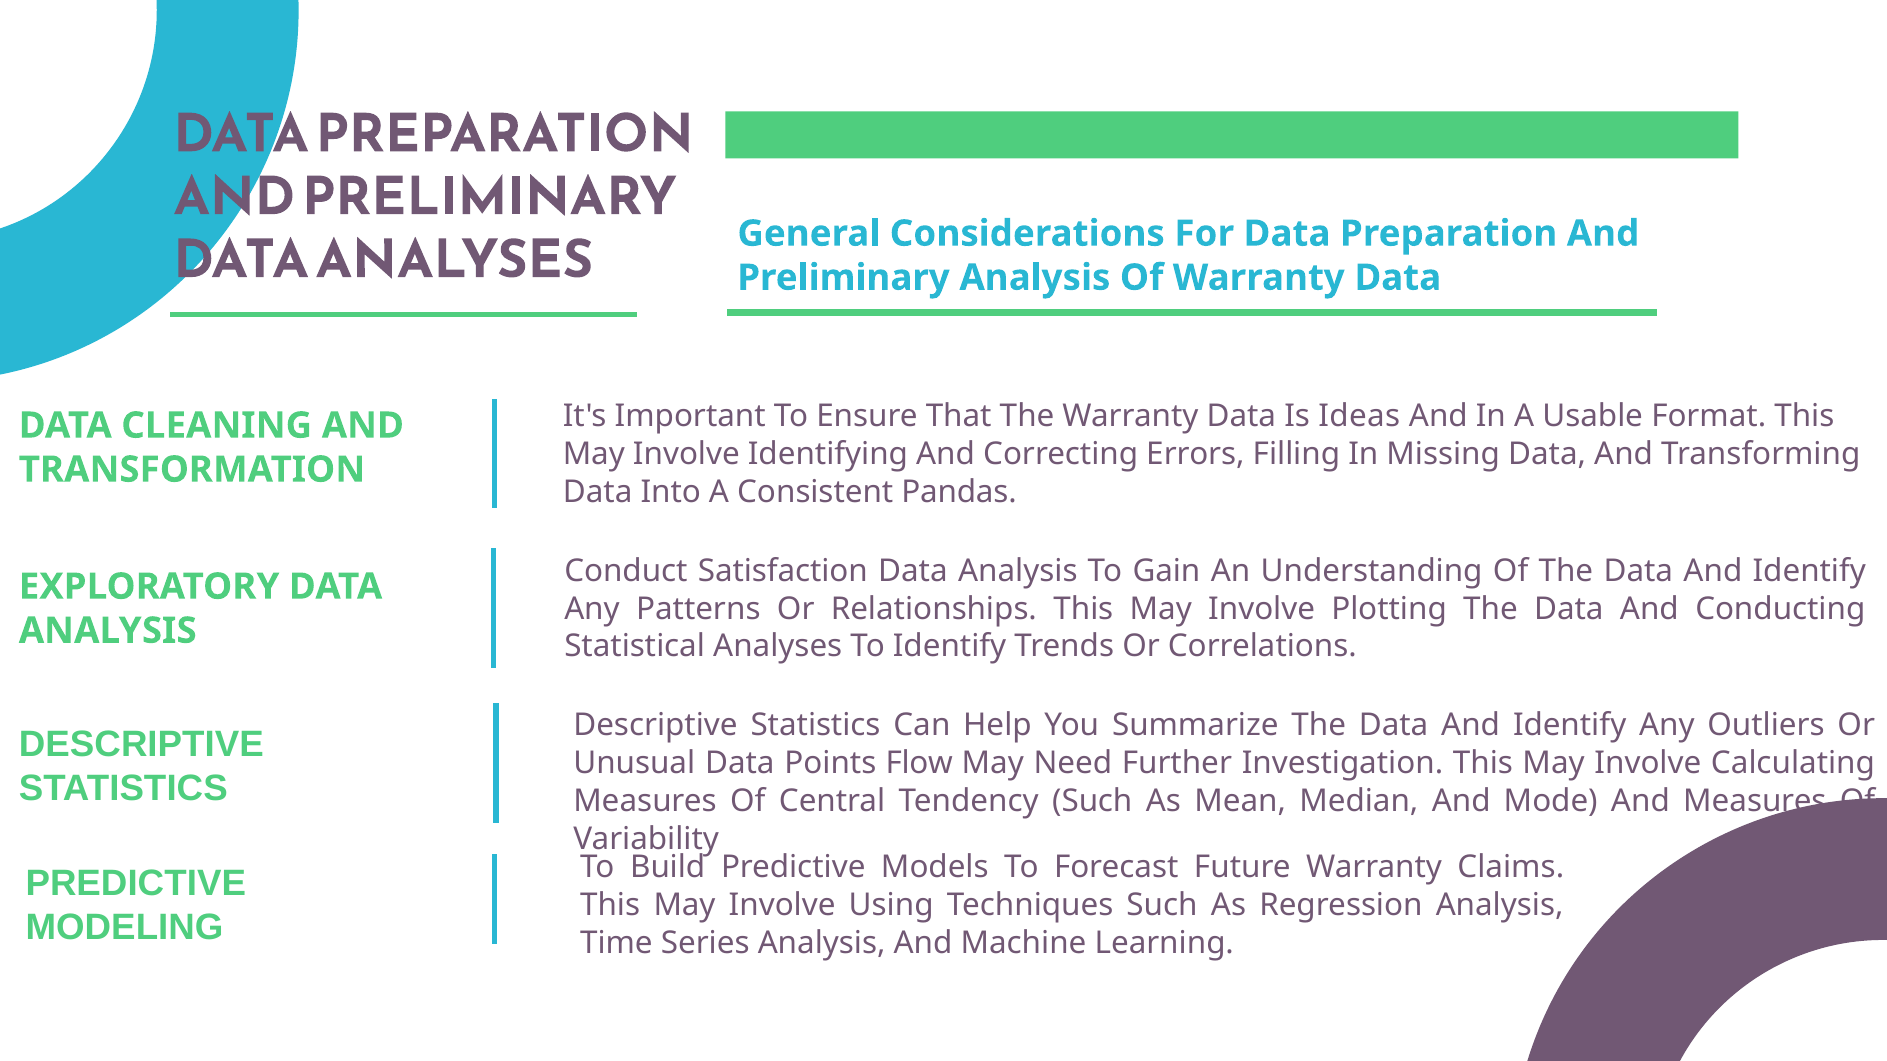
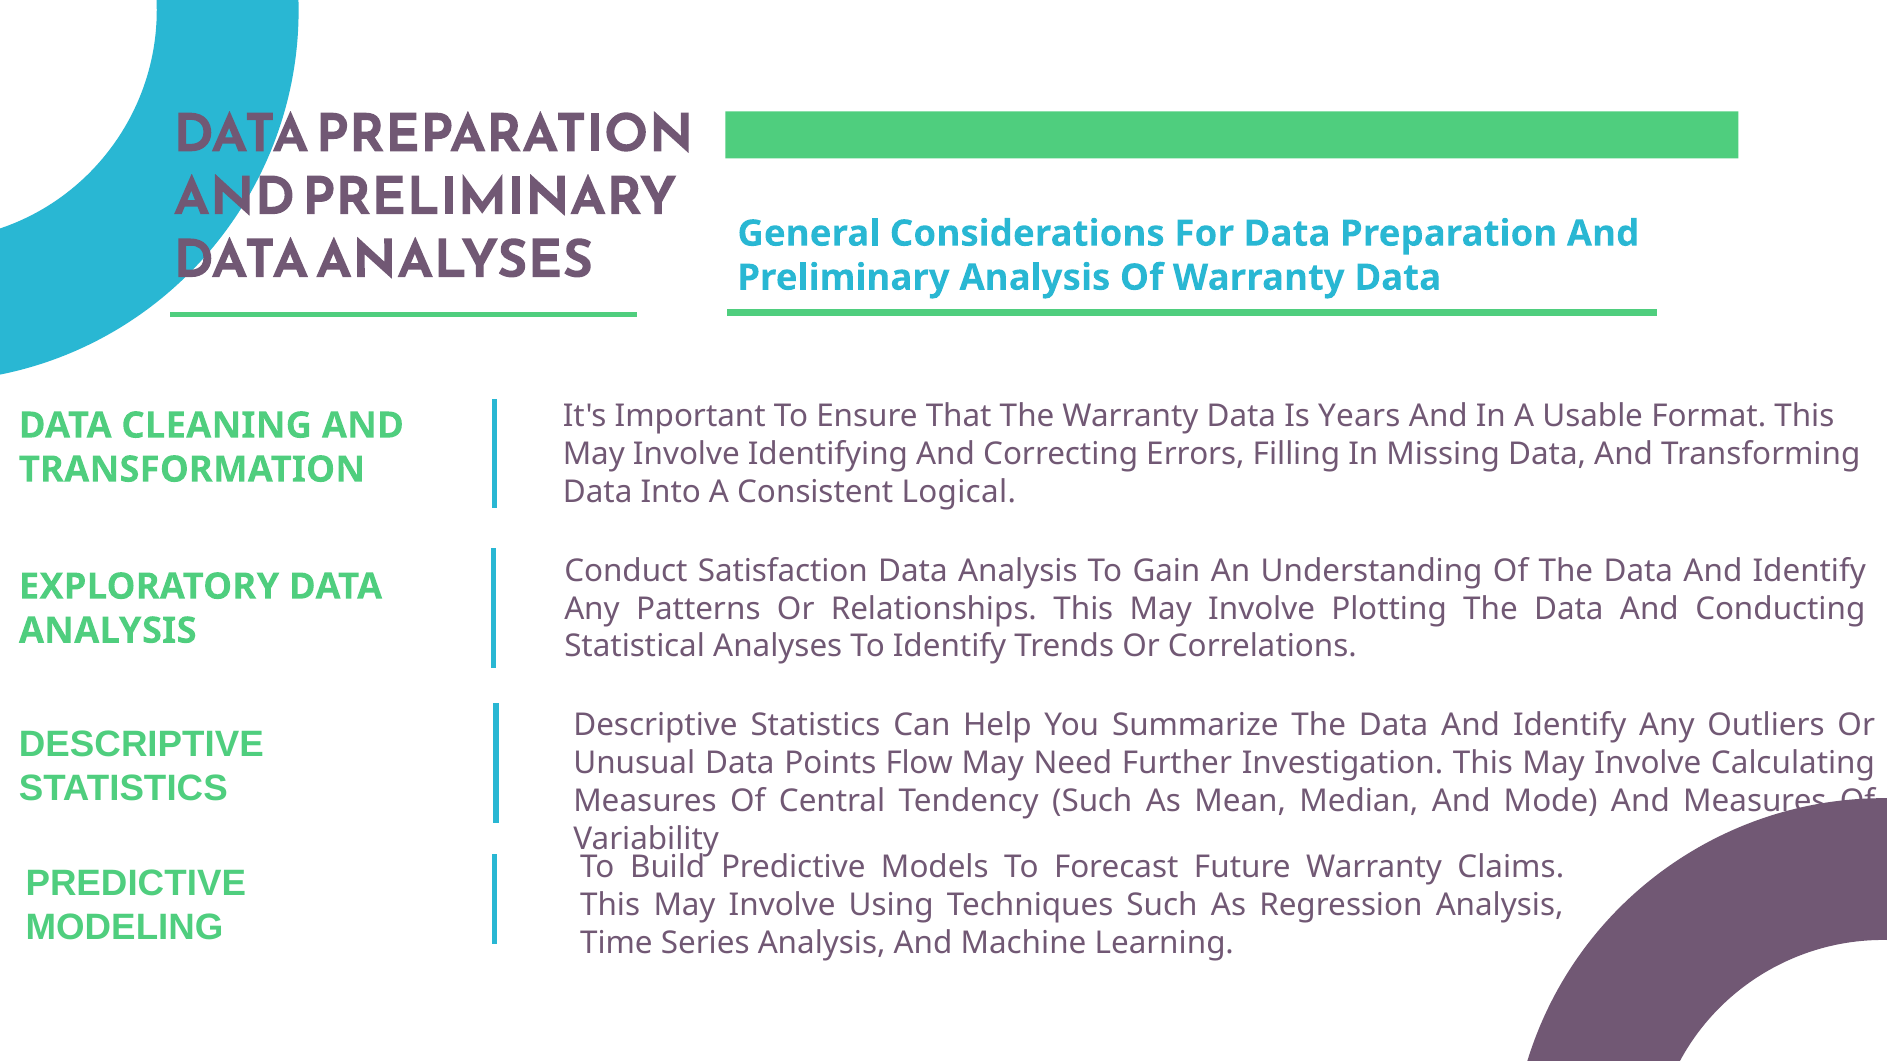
Ideas: Ideas -> Years (1359, 417)
Pandas: Pandas -> Logical (959, 492)
